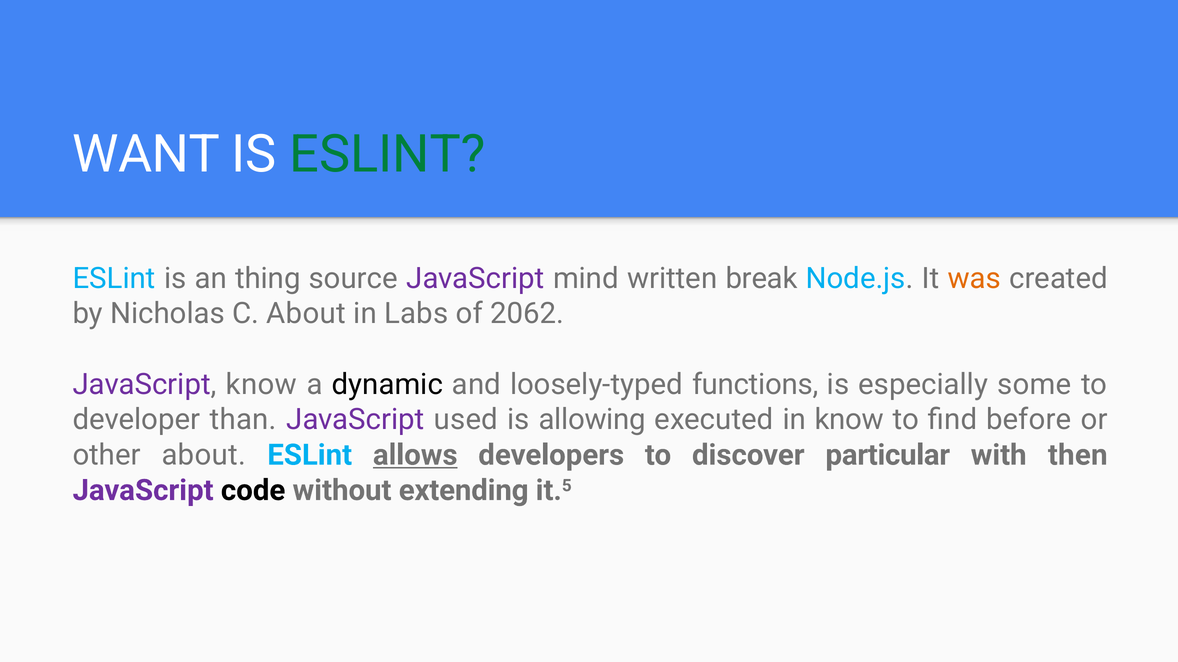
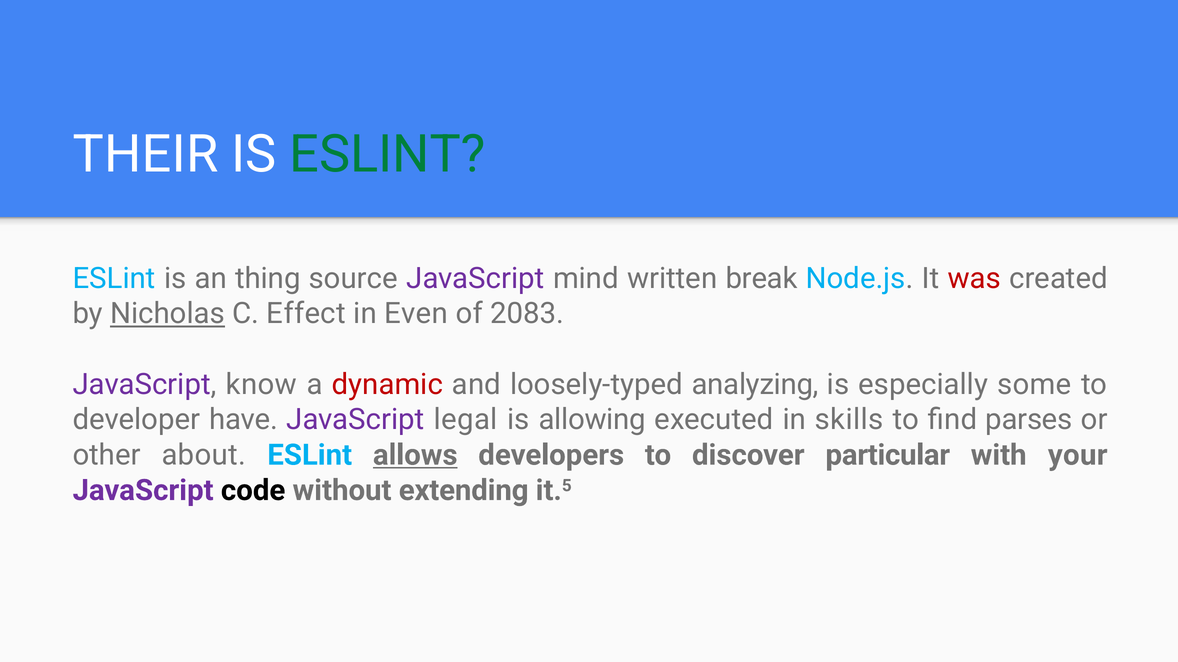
WANT: WANT -> THEIR (146, 155)
was colour: orange -> red (974, 279)
Nicholas underline: none -> present (167, 314)
C About: About -> Effect (306, 314)
Labs: Labs -> Even (416, 314)
2062: 2062 -> 2083 (527, 314)
dynamic colour: black -> red (387, 385)
functions: functions -> analyzing (755, 385)
than: than -> have (243, 420)
used: used -> legal (466, 420)
in know: know -> skills (849, 420)
before: before -> parses (1029, 420)
then: then -> your (1078, 455)
